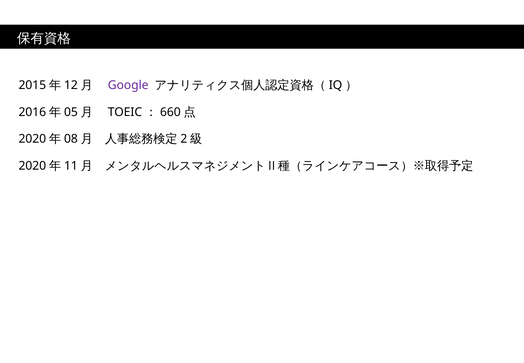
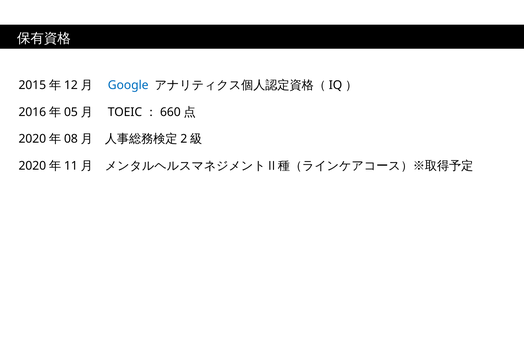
Google colour: purple -> blue (128, 85)
